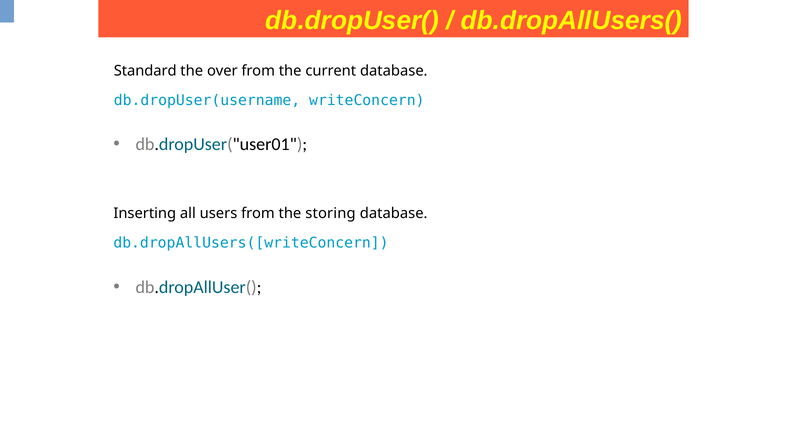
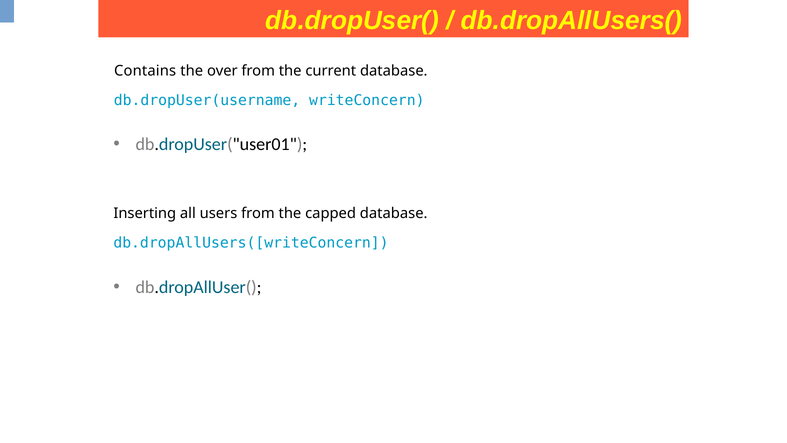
Standard: Standard -> Contains (145, 71)
storing: storing -> capped (331, 213)
